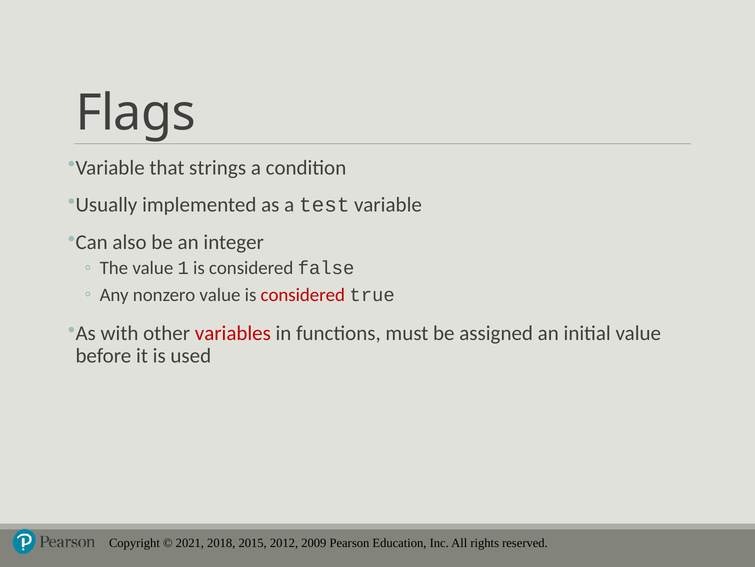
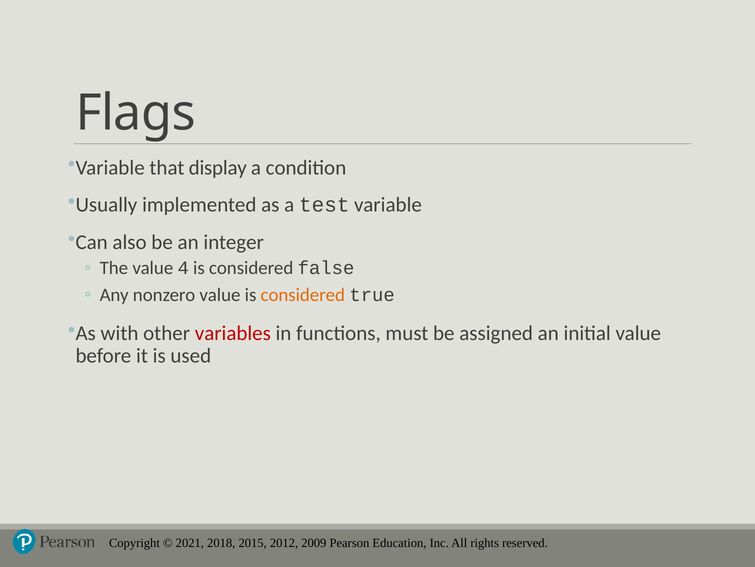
strings: strings -> display (218, 167)
1: 1 -> 4 (183, 268)
considered colour: red -> orange (303, 294)
